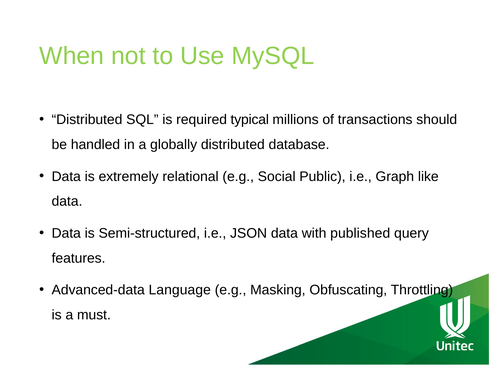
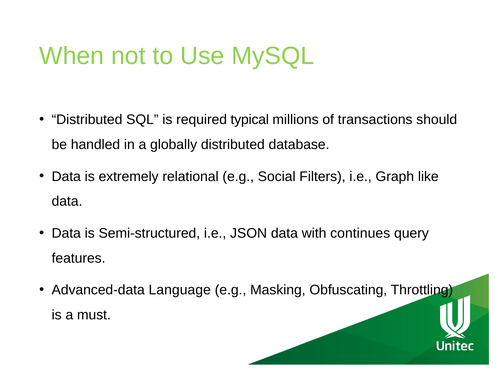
Public: Public -> Filters (322, 176)
published: published -> continues (360, 233)
